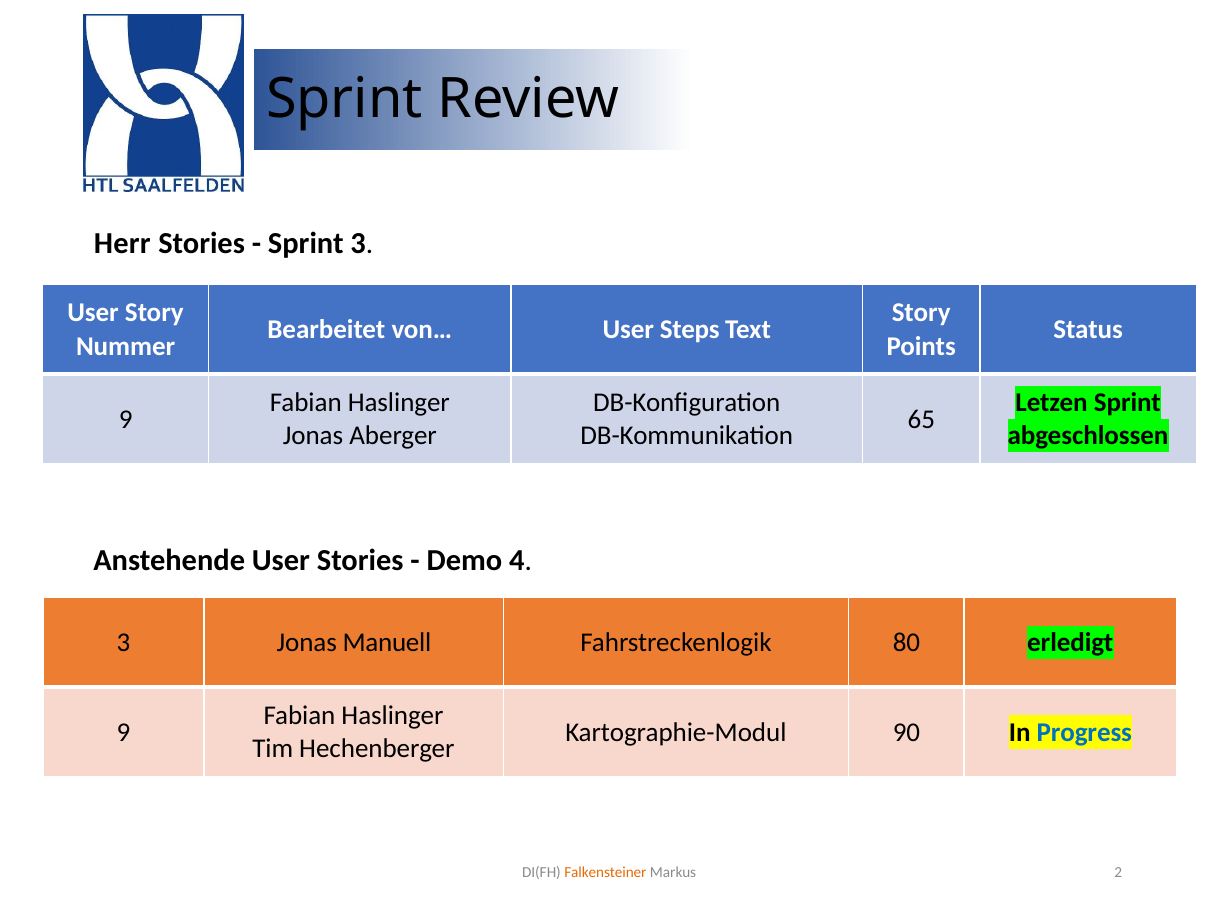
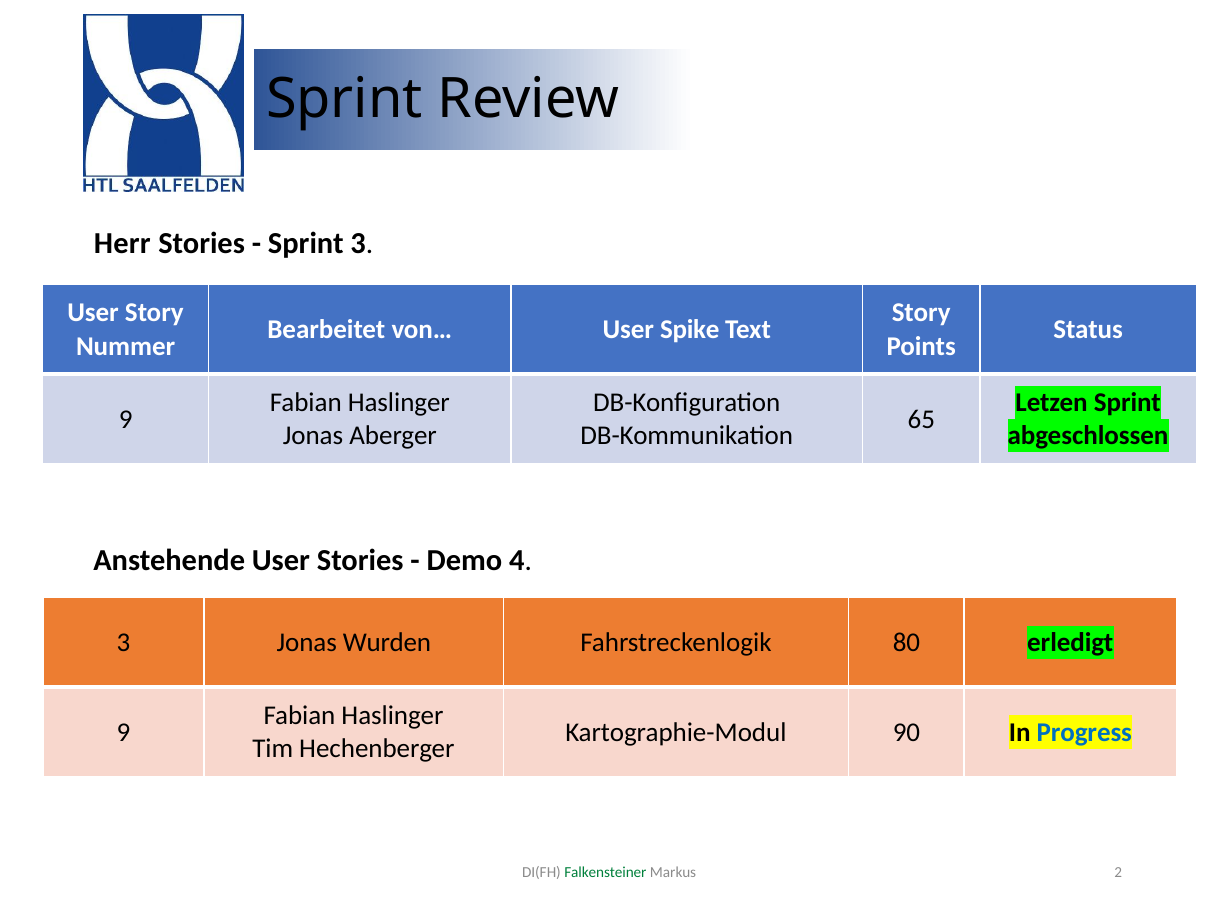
Steps: Steps -> Spike (690, 329)
Manuell: Manuell -> Wurden (387, 642)
Falkensteiner colour: orange -> green (605, 872)
